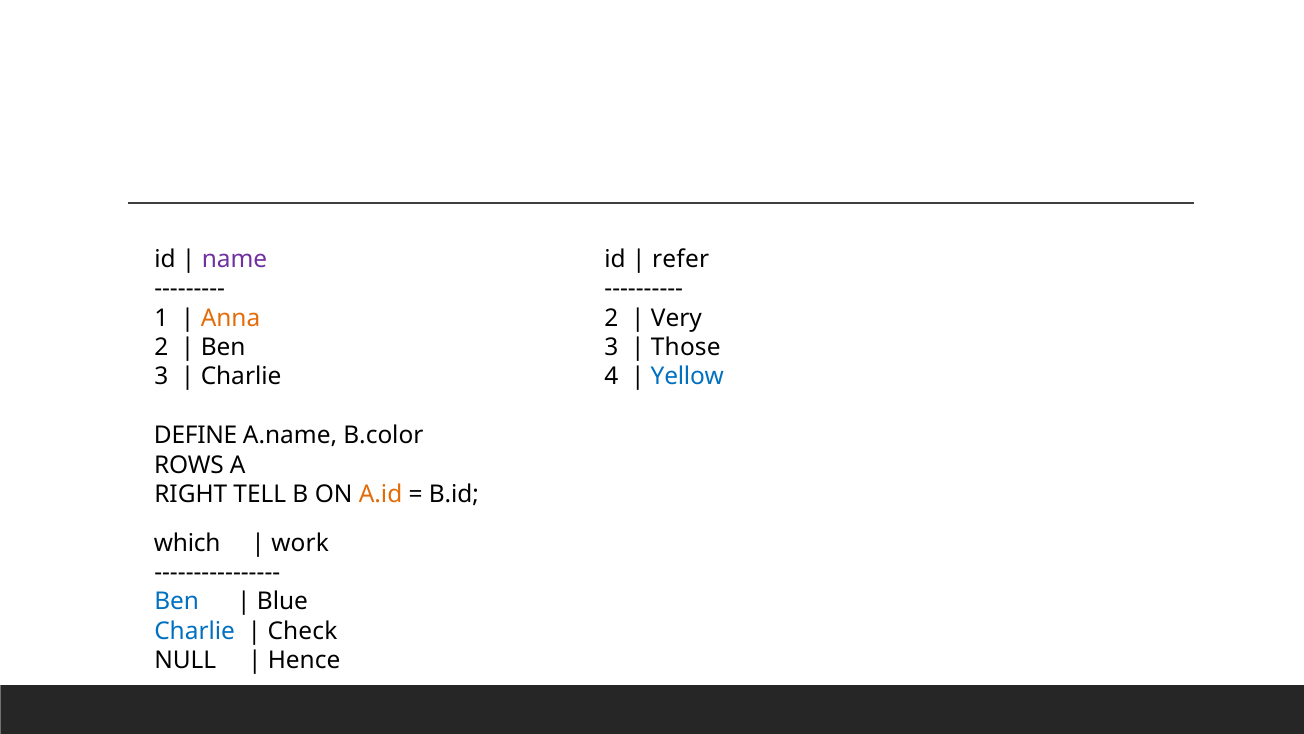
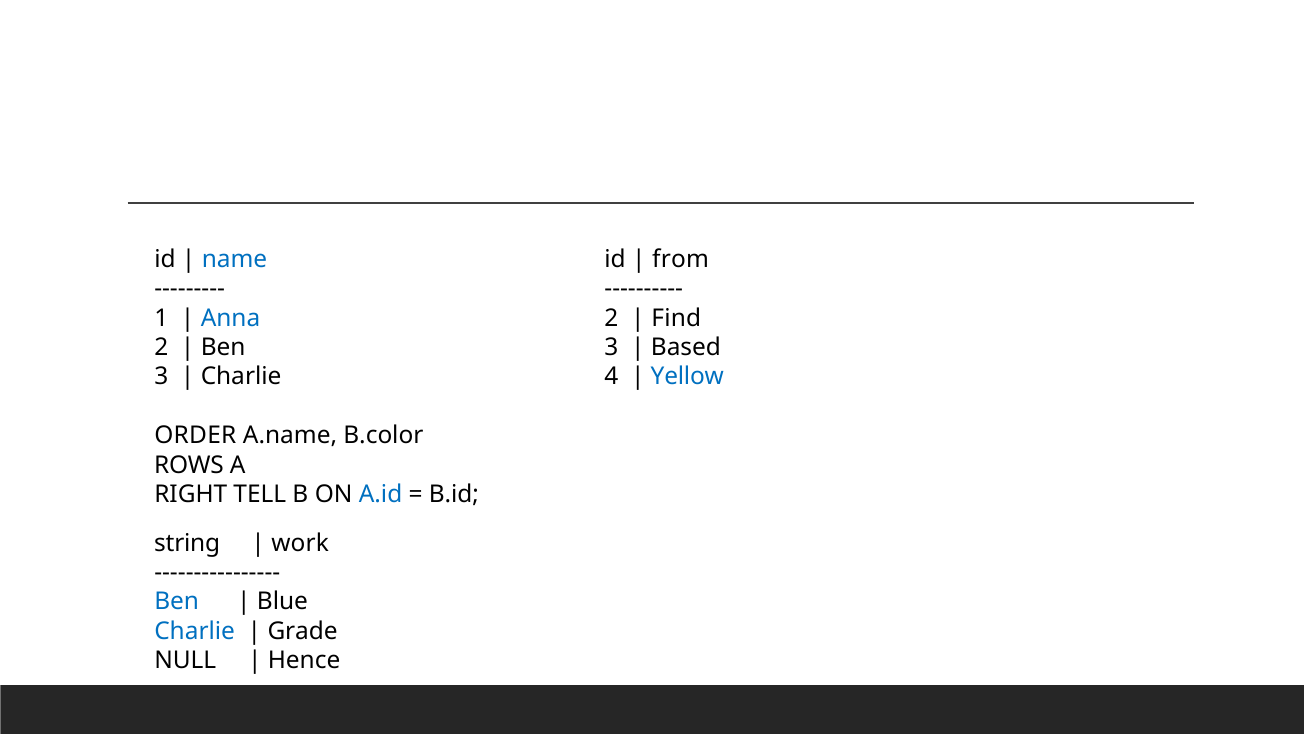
name colour: purple -> blue (234, 259)
refer: refer -> from (681, 259)
Anna colour: orange -> blue (230, 318)
Very: Very -> Find (676, 318)
Those: Those -> Based (686, 347)
DEFINE: DEFINE -> ORDER (195, 436)
A.id colour: orange -> blue (381, 494)
which: which -> string (187, 543)
Check: Check -> Grade (303, 631)
